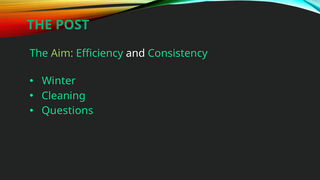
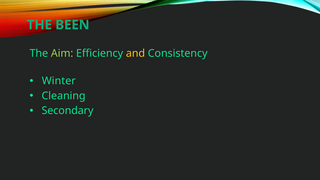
POST: POST -> BEEN (72, 25)
and colour: white -> yellow (135, 53)
Questions: Questions -> Secondary (68, 111)
